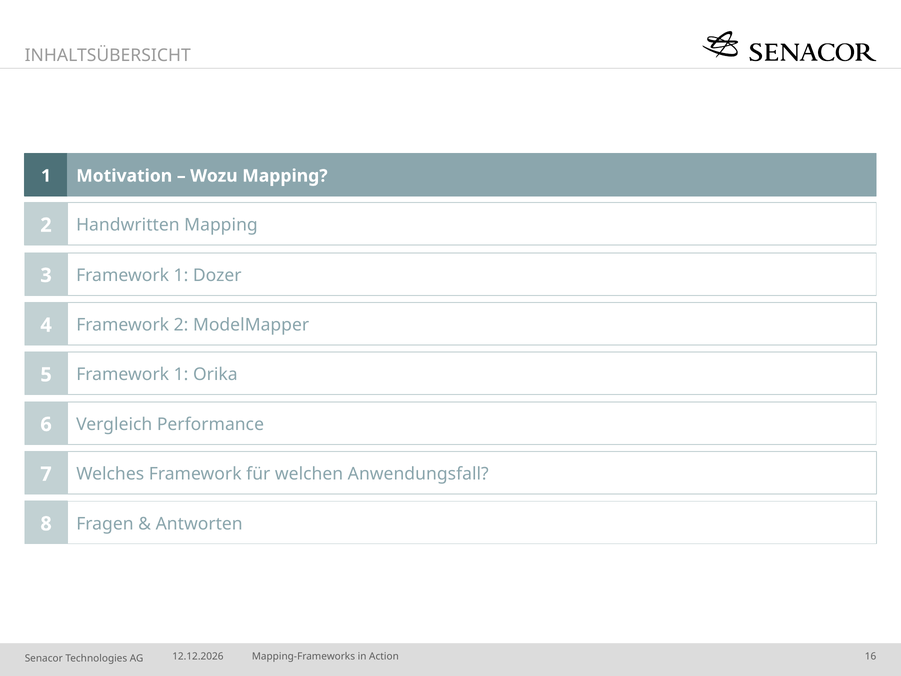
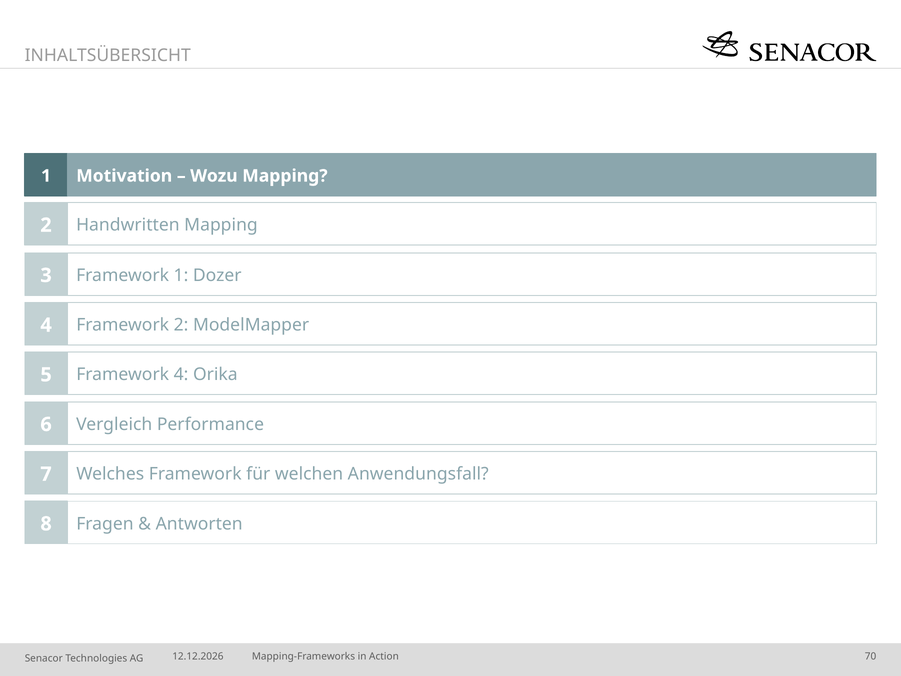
5 Framework 1: 1 -> 4 (181, 375)
16: 16 -> 70 (871, 656)
